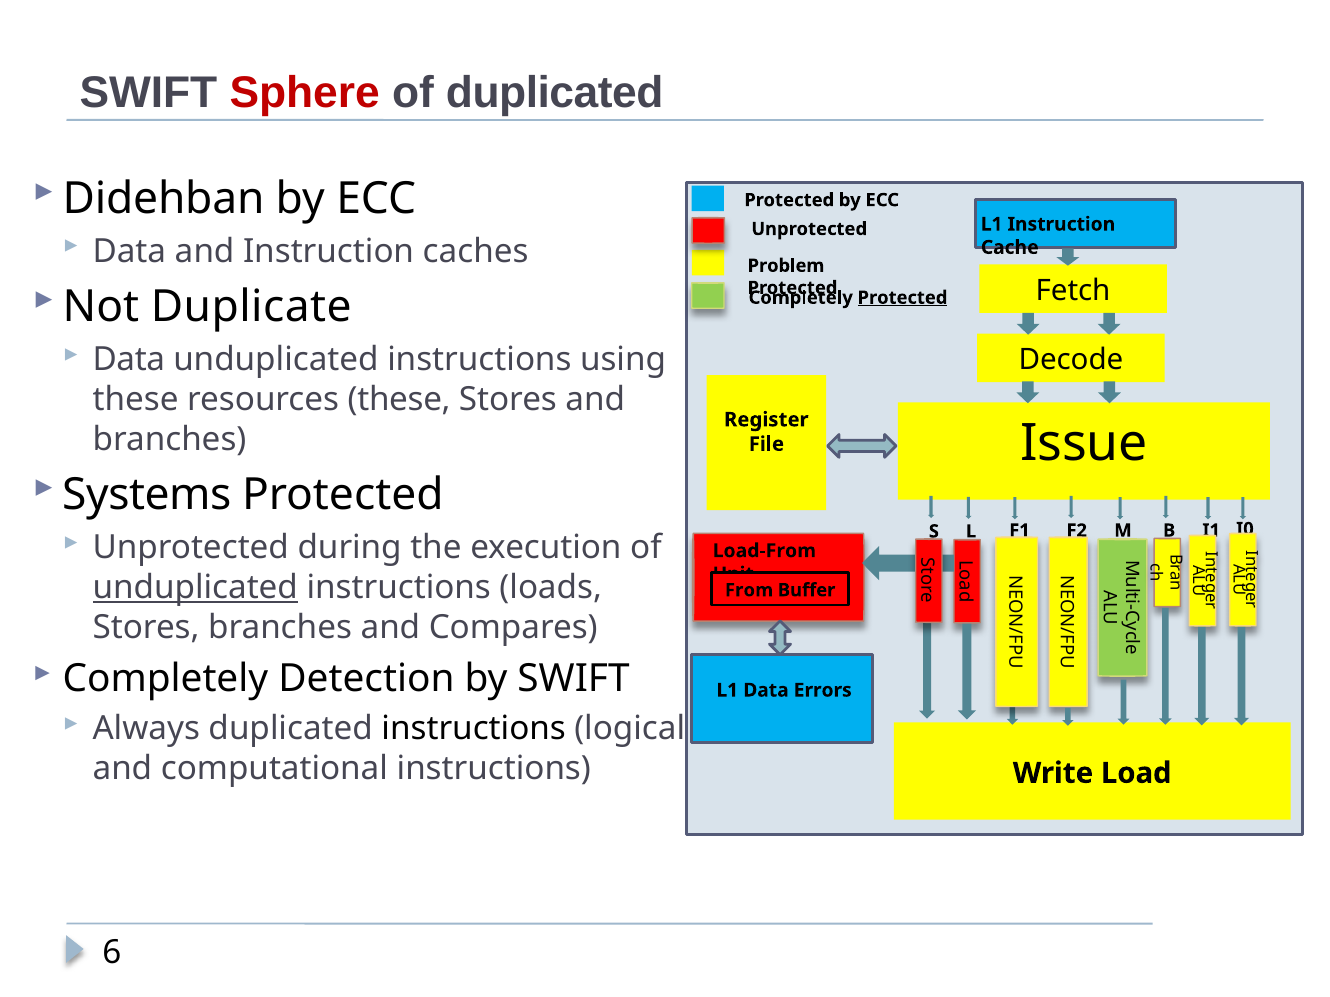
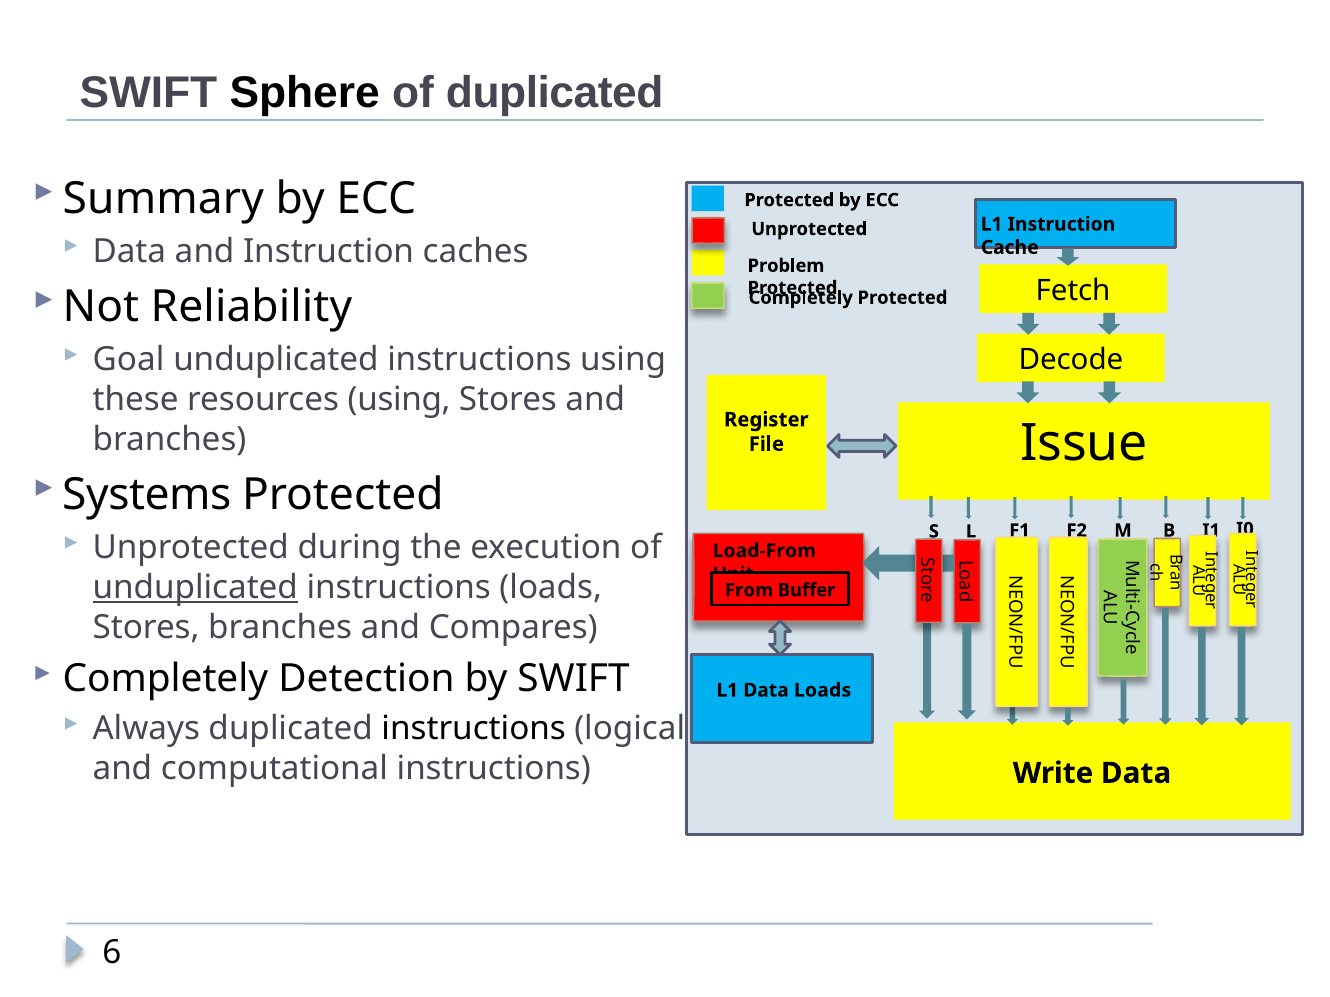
Sphere colour: red -> black (305, 93)
Didehban: Didehban -> Summary (163, 199)
Duplicate: Duplicate -> Reliability (251, 307)
Protected underline: present -> none (902, 298)
Data: Data -> Goal (129, 360)
resources these: these -> using (399, 400)
Data Errors: Errors -> Loads (823, 691)
Write Load: Load -> Data (1136, 773)
